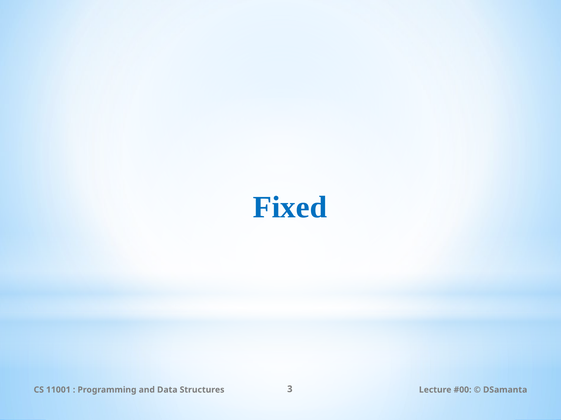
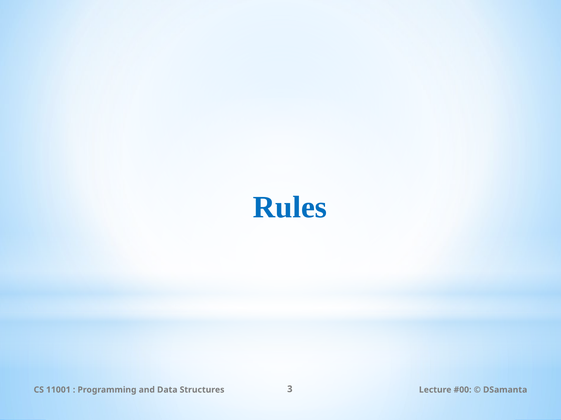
Fixed: Fixed -> Rules (290, 208)
